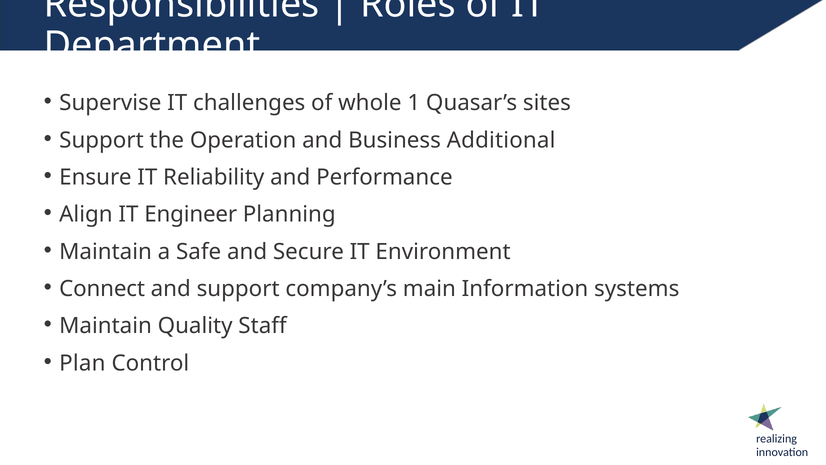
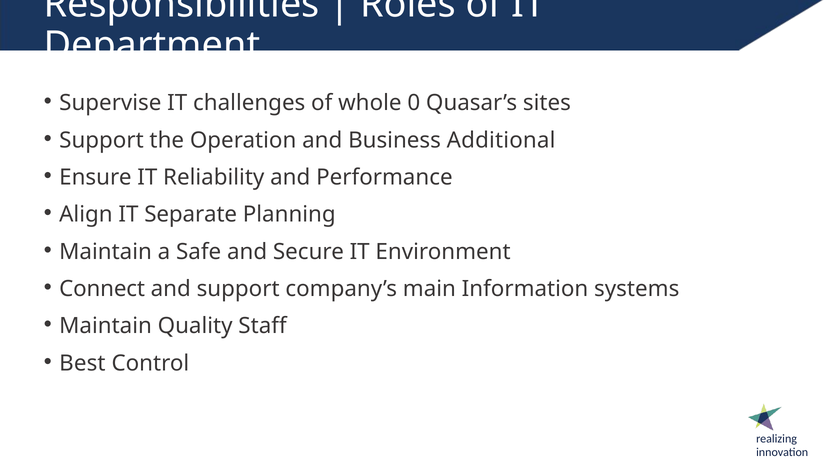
1: 1 -> 0 (414, 103)
Engineer: Engineer -> Separate (191, 214)
Plan: Plan -> Best (82, 363)
